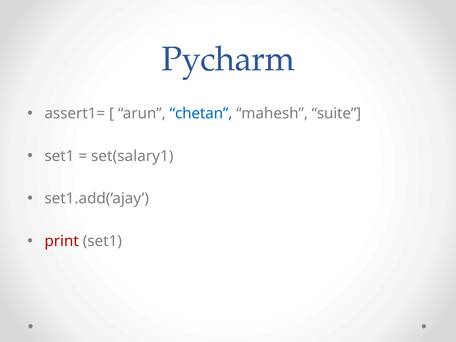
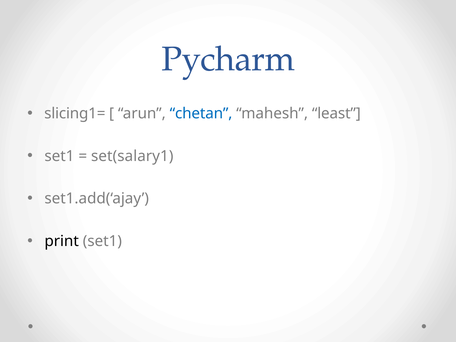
assert1=: assert1= -> slicing1= (75, 114)
suite: suite -> least (336, 114)
print colour: red -> black (62, 241)
